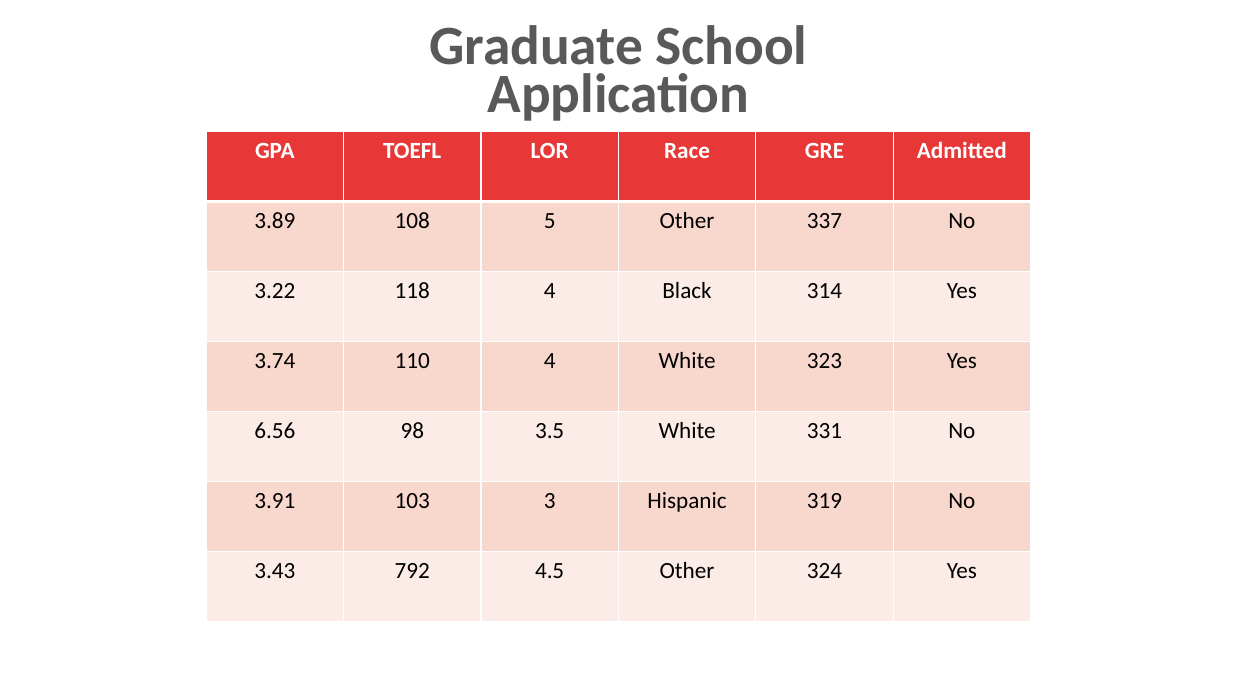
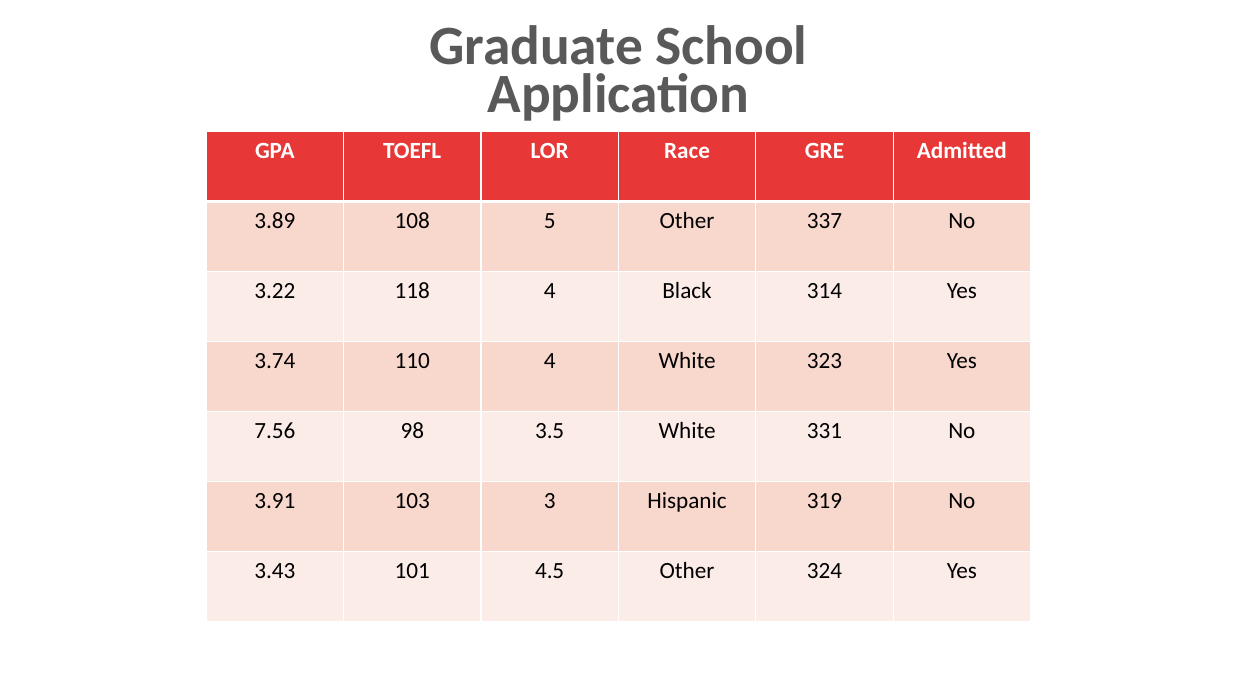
6.56: 6.56 -> 7.56 (275, 431)
792: 792 -> 101 (412, 571)
